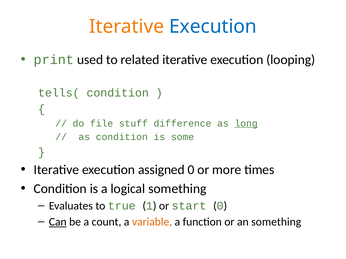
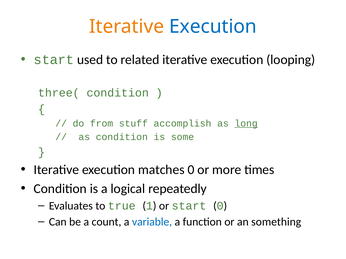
print: print -> start (54, 60)
tells(: tells( -> three( (59, 93)
file: file -> from (102, 124)
difference: difference -> accomplish (182, 124)
assigned: assigned -> matches (161, 170)
logical something: something -> repeatedly (177, 189)
Can underline: present -> none (58, 222)
variable colour: orange -> blue (152, 222)
